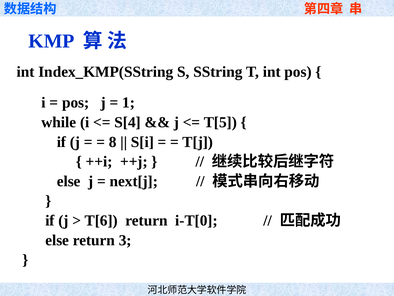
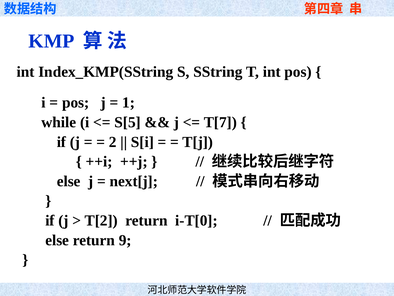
S[4: S[4 -> S[5 (128, 122)
T[5: T[5 -> T[7 (220, 122)
8: 8 -> 2 (113, 142)
T[6: T[6 -> T[2 (101, 220)
3: 3 -> 9 (125, 240)
